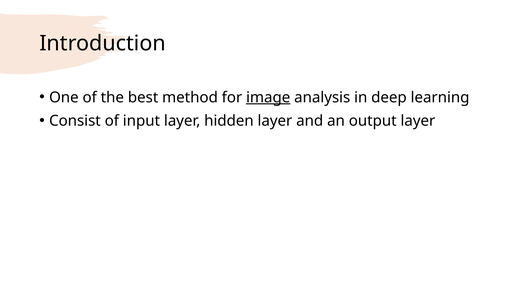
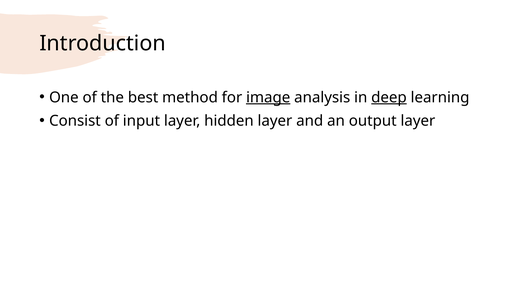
deep underline: none -> present (389, 97)
